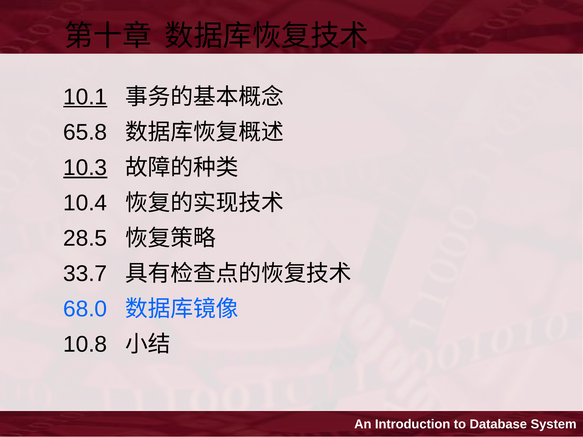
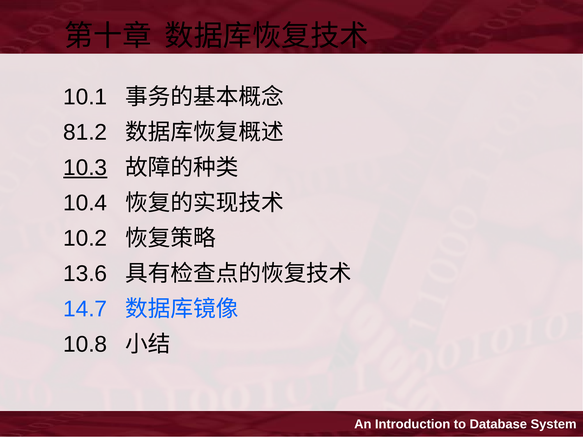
10.1 underline: present -> none (85, 97)
65.8: 65.8 -> 81.2 (85, 132)
28.5: 28.5 -> 10.2 (85, 239)
33.7: 33.7 -> 13.6 (85, 274)
68.0: 68.0 -> 14.7 (85, 309)
